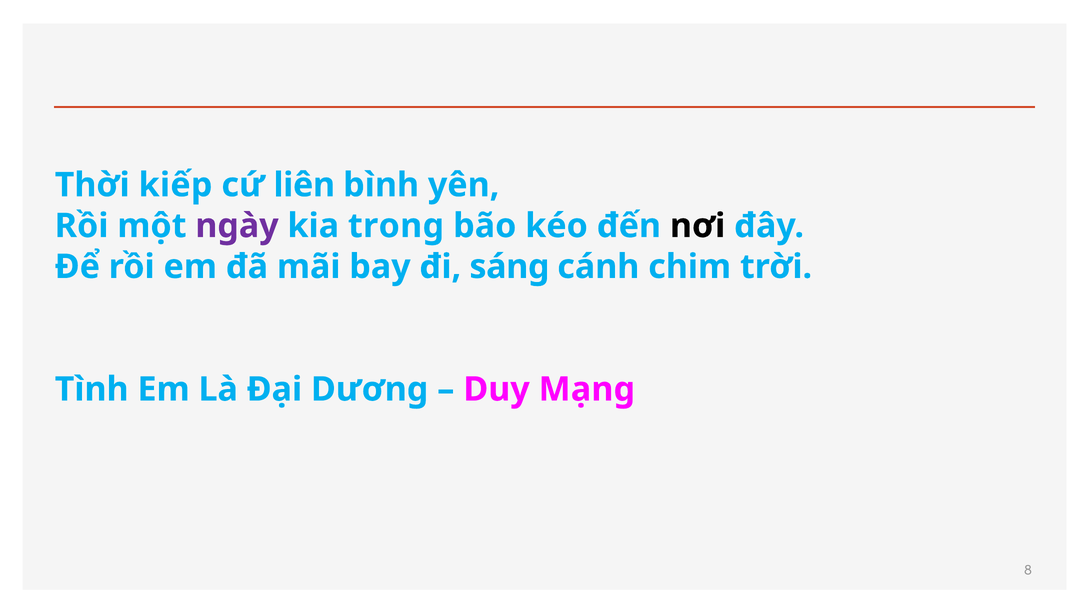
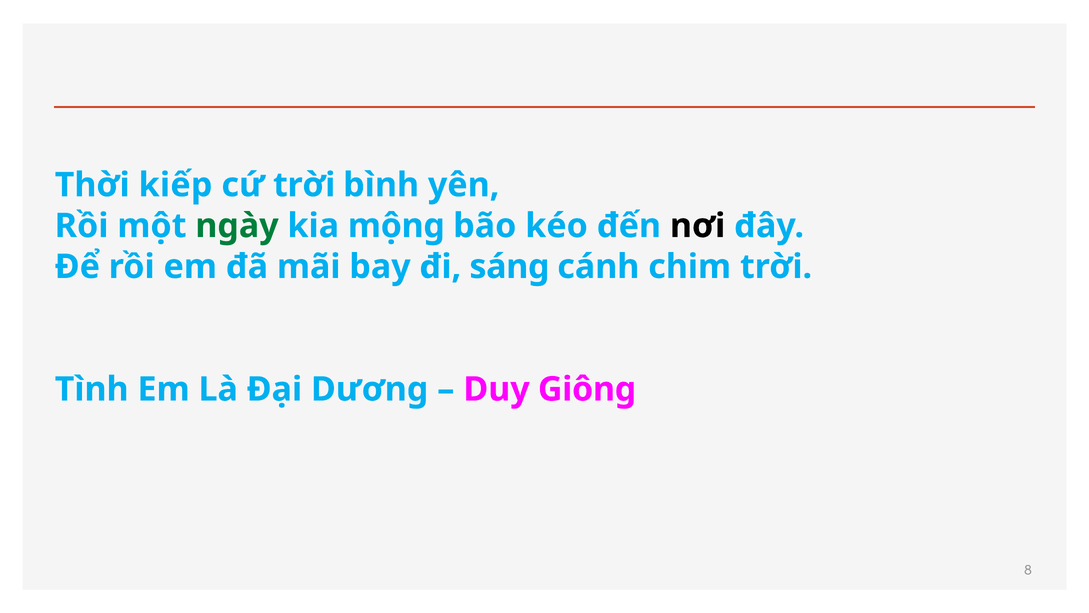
cứ liên: liên -> trời (304, 185)
ngày colour: purple -> green (237, 226)
trong: trong -> mộng (396, 226)
Mạng: Mạng -> Giông (587, 389)
